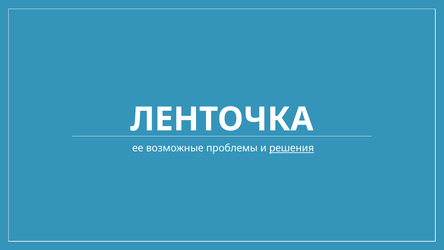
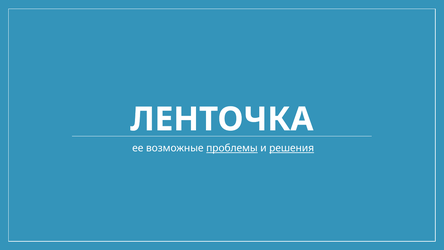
проблемы underline: none -> present (232, 148)
